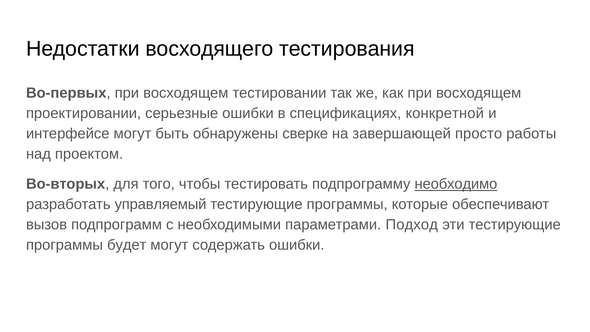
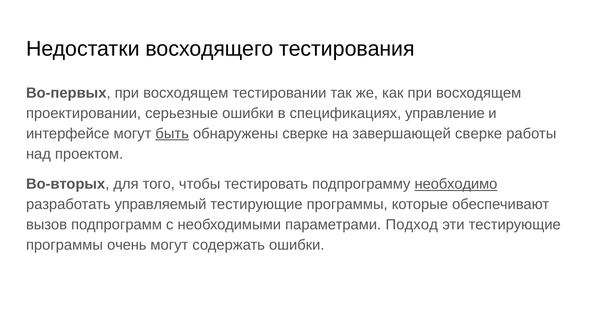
конкретной: конкретной -> управление (445, 113)
быть underline: none -> present (172, 133)
завершающей просто: просто -> сверке (479, 133)
будет: будет -> очень (127, 245)
